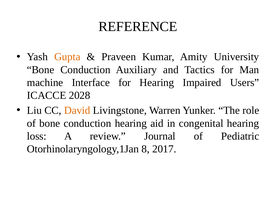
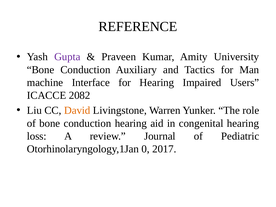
Gupta colour: orange -> purple (67, 57)
2028: 2028 -> 2082 (80, 95)
8: 8 -> 0 (146, 149)
